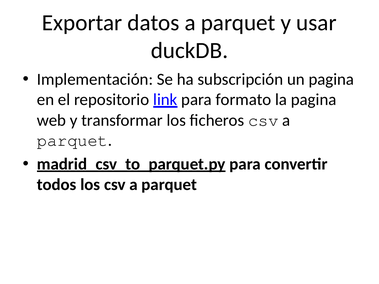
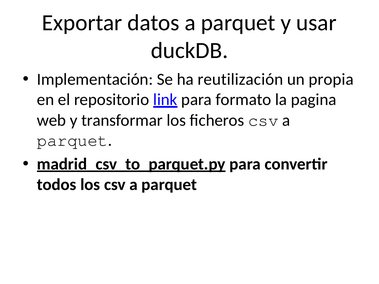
subscripción: subscripción -> reutilización (240, 80)
un pagina: pagina -> propia (331, 80)
